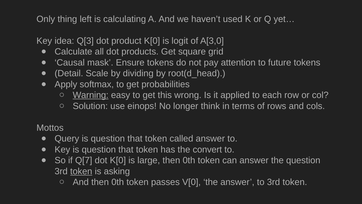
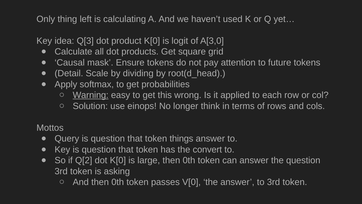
called: called -> things (181, 138)
Q[7: Q[7 -> Q[2 (84, 160)
token underline: present -> none (81, 171)
